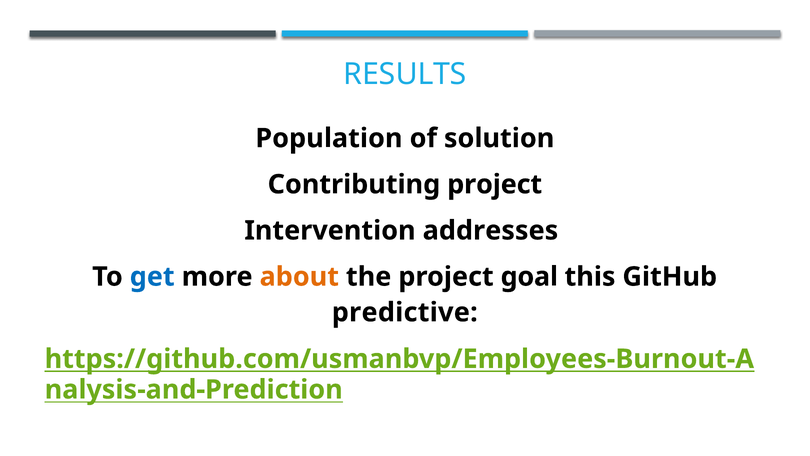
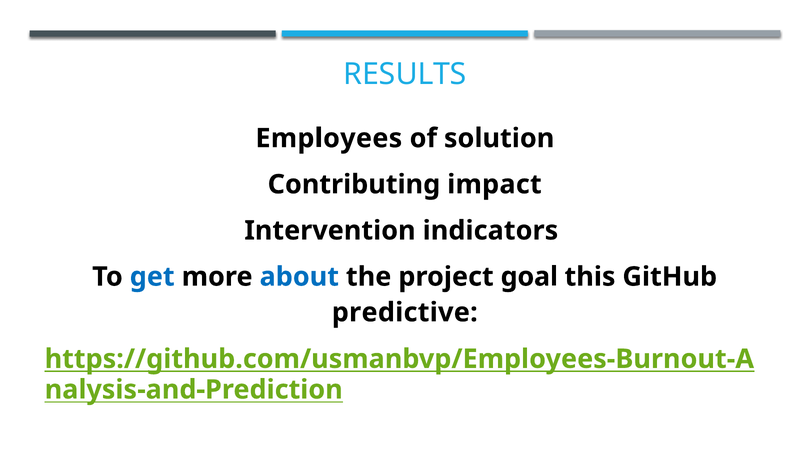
Population: Population -> Employees (329, 138)
Contributing project: project -> impact (494, 184)
addresses: addresses -> indicators (490, 230)
about colour: orange -> blue (299, 277)
